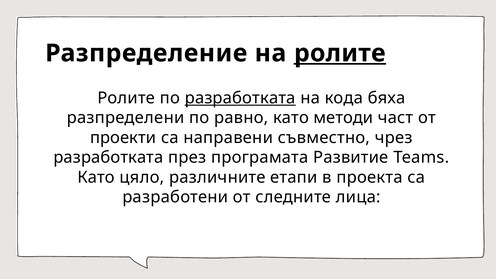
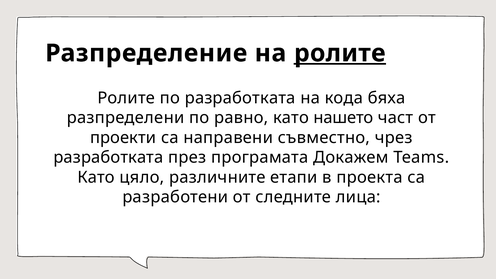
разработката underline: present -> none (240, 98)
методи: методи -> нашето (343, 118)
Развитие: Развитие -> Докажем (351, 157)
